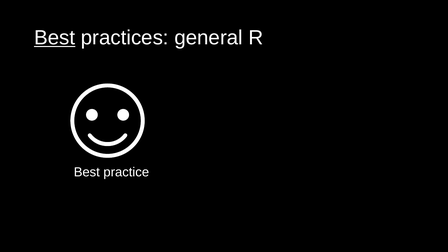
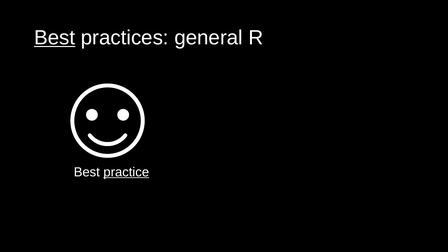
practice underline: none -> present (126, 172)
